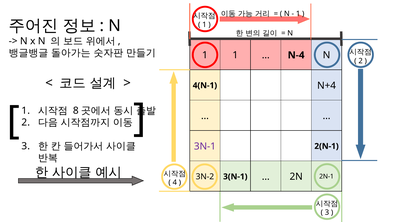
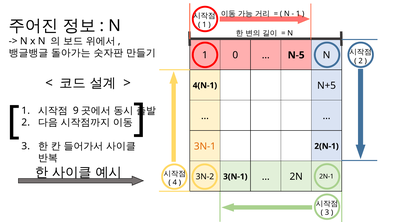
1 1: 1 -> 0 (235, 55)
N-4: N-4 -> N-5 (296, 55)
N+4: N+4 -> N+5 (327, 86)
8: 8 -> 9 (76, 111)
3N-1 colour: purple -> orange (205, 146)
